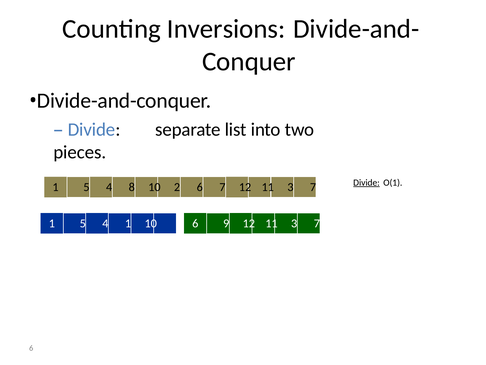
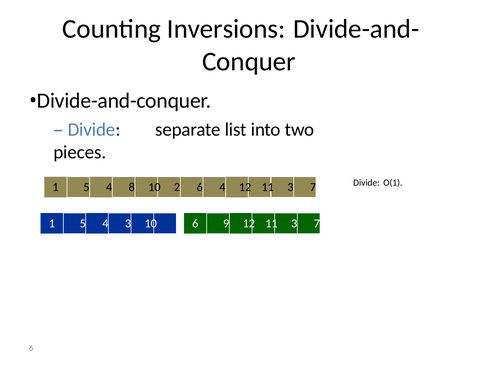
Divide underline: present -> none (366, 182)
6 7: 7 -> 4 (222, 187)
4 1: 1 -> 3 (128, 223)
